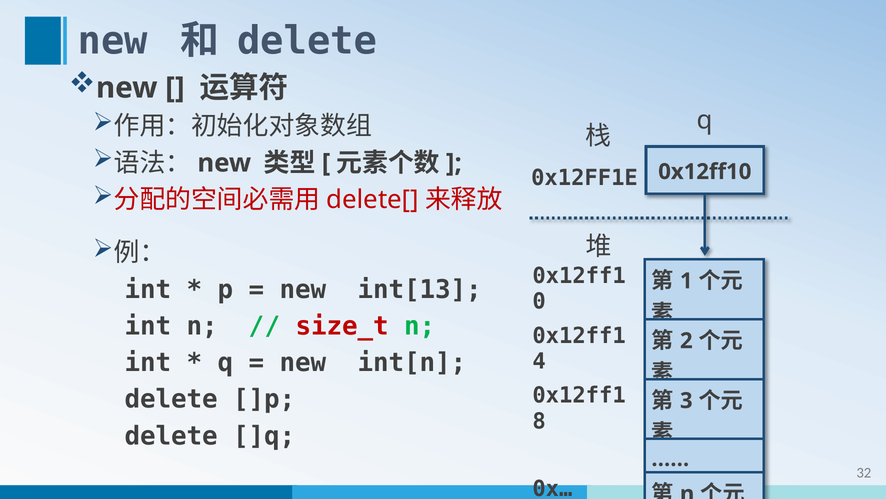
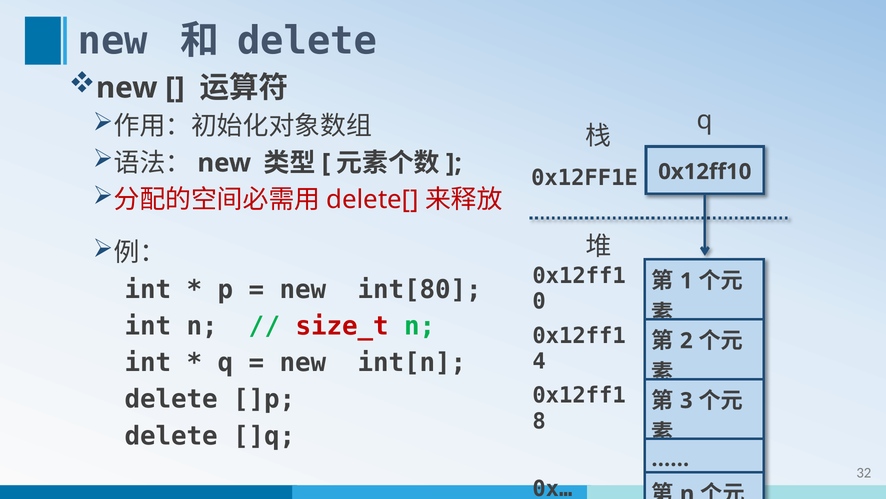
int[13: int[13 -> int[80 (420, 289)
